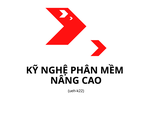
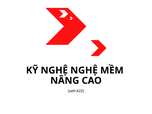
NGHỆ PHÂN: PHÂN -> NGHỆ (84, 70)
